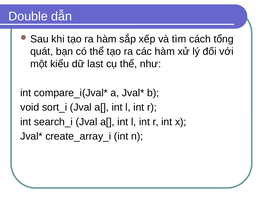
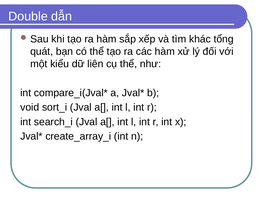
cách: cách -> khác (200, 39)
last: last -> liên (95, 64)
